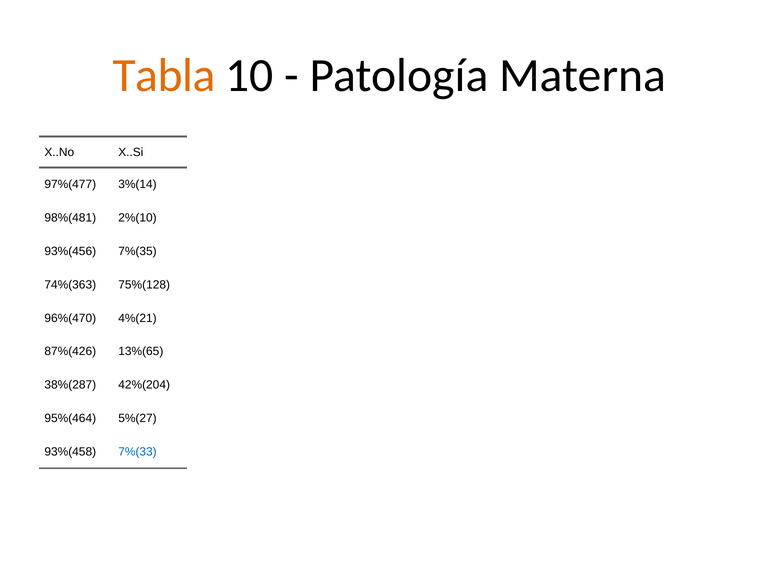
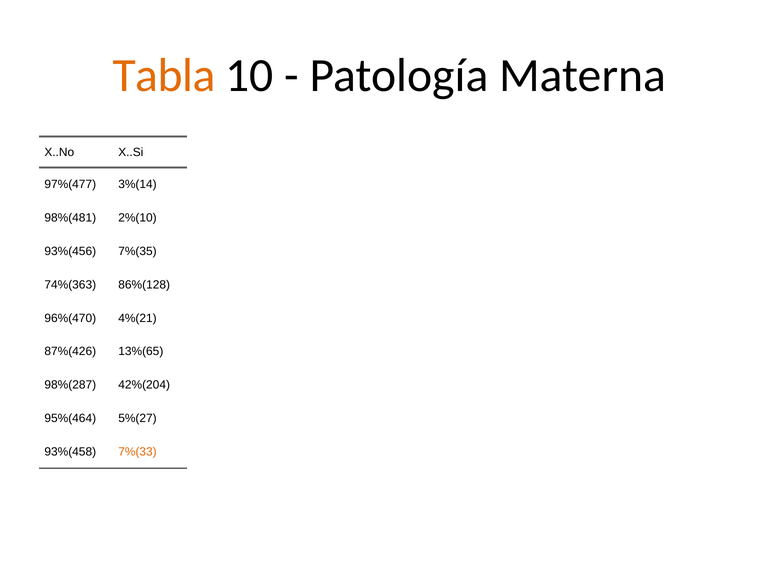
75%(128: 75%(128 -> 86%(128 (144, 285)
38%(287: 38%(287 -> 98%(287 (70, 385)
7%(33 colour: blue -> orange (137, 452)
